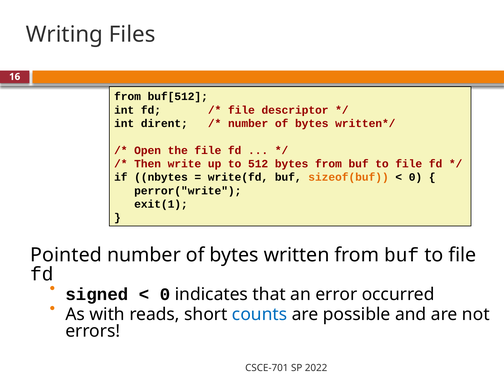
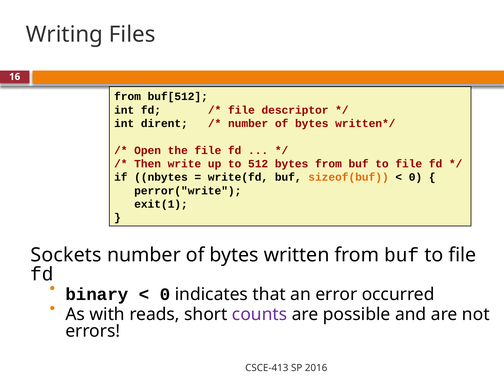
Pointed: Pointed -> Sockets (66, 255)
signed: signed -> binary (97, 294)
counts colour: blue -> purple (260, 314)
CSCE-701: CSCE-701 -> CSCE-413 (267, 368)
2022: 2022 -> 2016 (316, 368)
